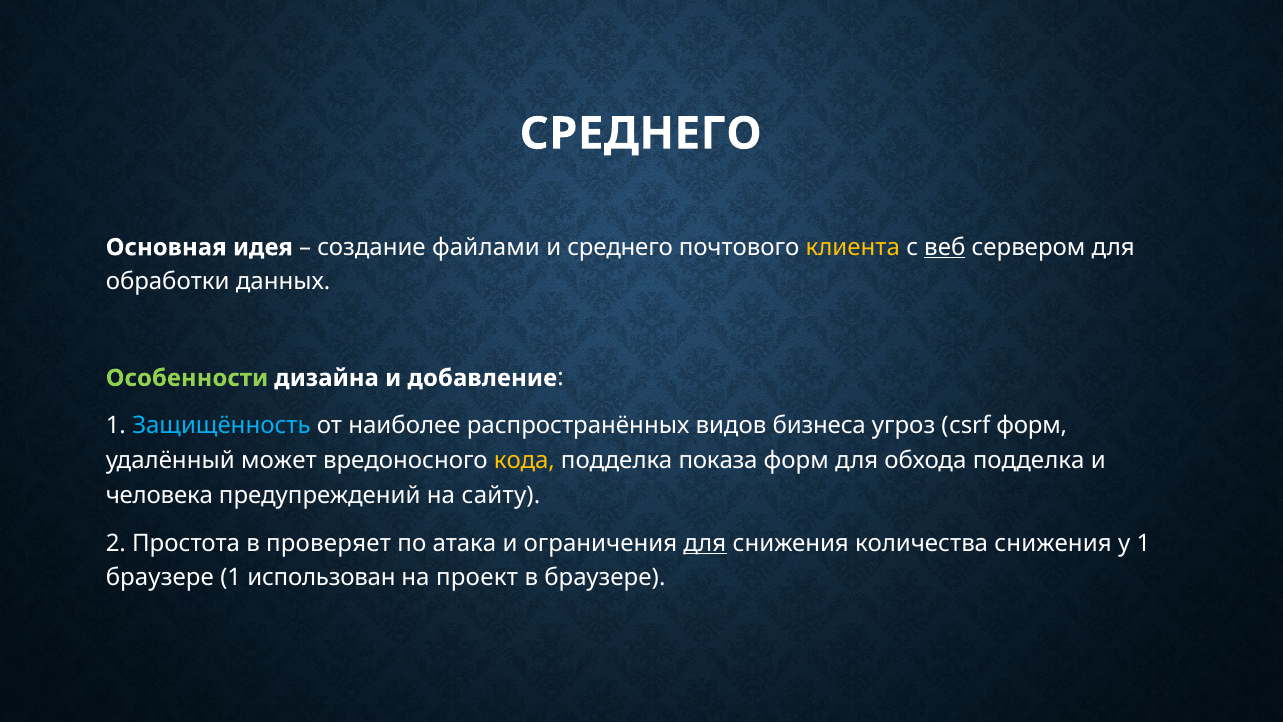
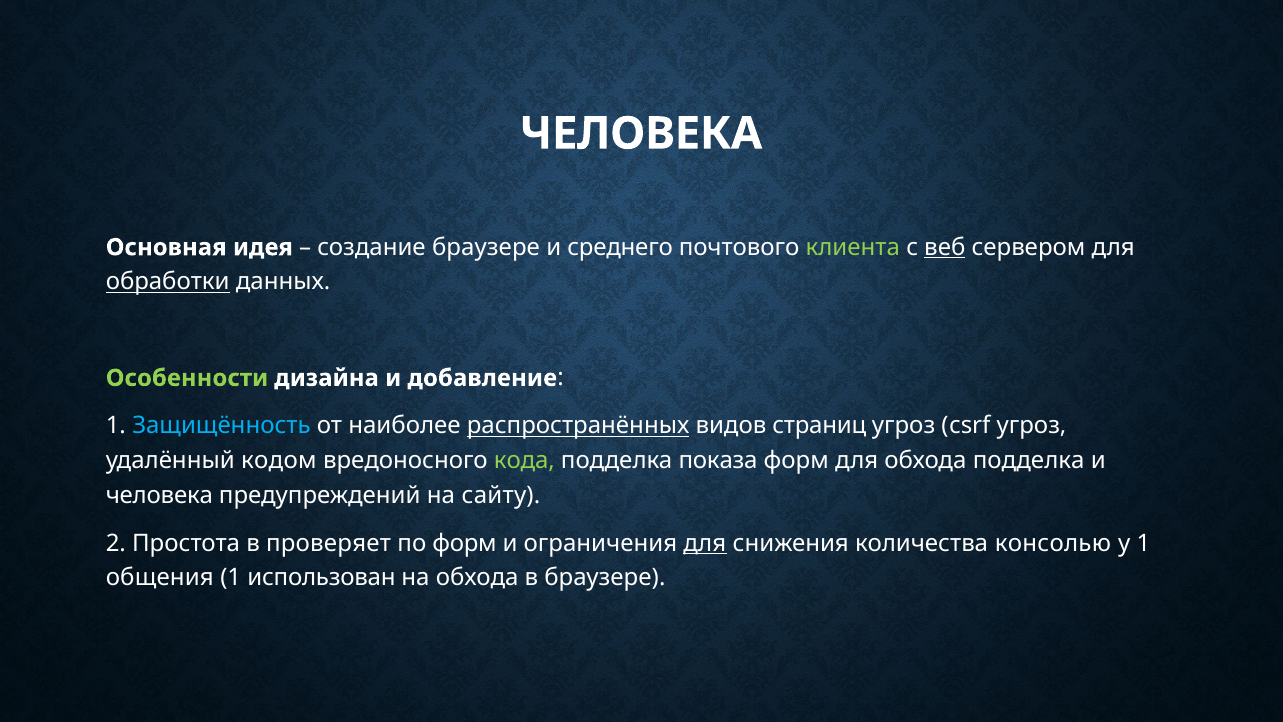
СРЕДНЕГО: СРЕДНЕГО -> ЧЕЛОВЕКА (641, 134)
создание файлами: файлами -> браузере (486, 247)
клиента colour: yellow -> light green (853, 247)
обработки underline: none -> present (168, 282)
распространённых underline: none -> present (578, 426)
бизнеса: бизнеса -> страниц (819, 426)
csrf форм: форм -> угроз (1032, 426)
может: может -> кодом (279, 460)
кода colour: yellow -> light green (524, 460)
по атака: атака -> форм (464, 543)
количества снижения: снижения -> консолью (1053, 543)
браузере: браузере -> общения (160, 578)
на проект: проект -> обхода (477, 578)
